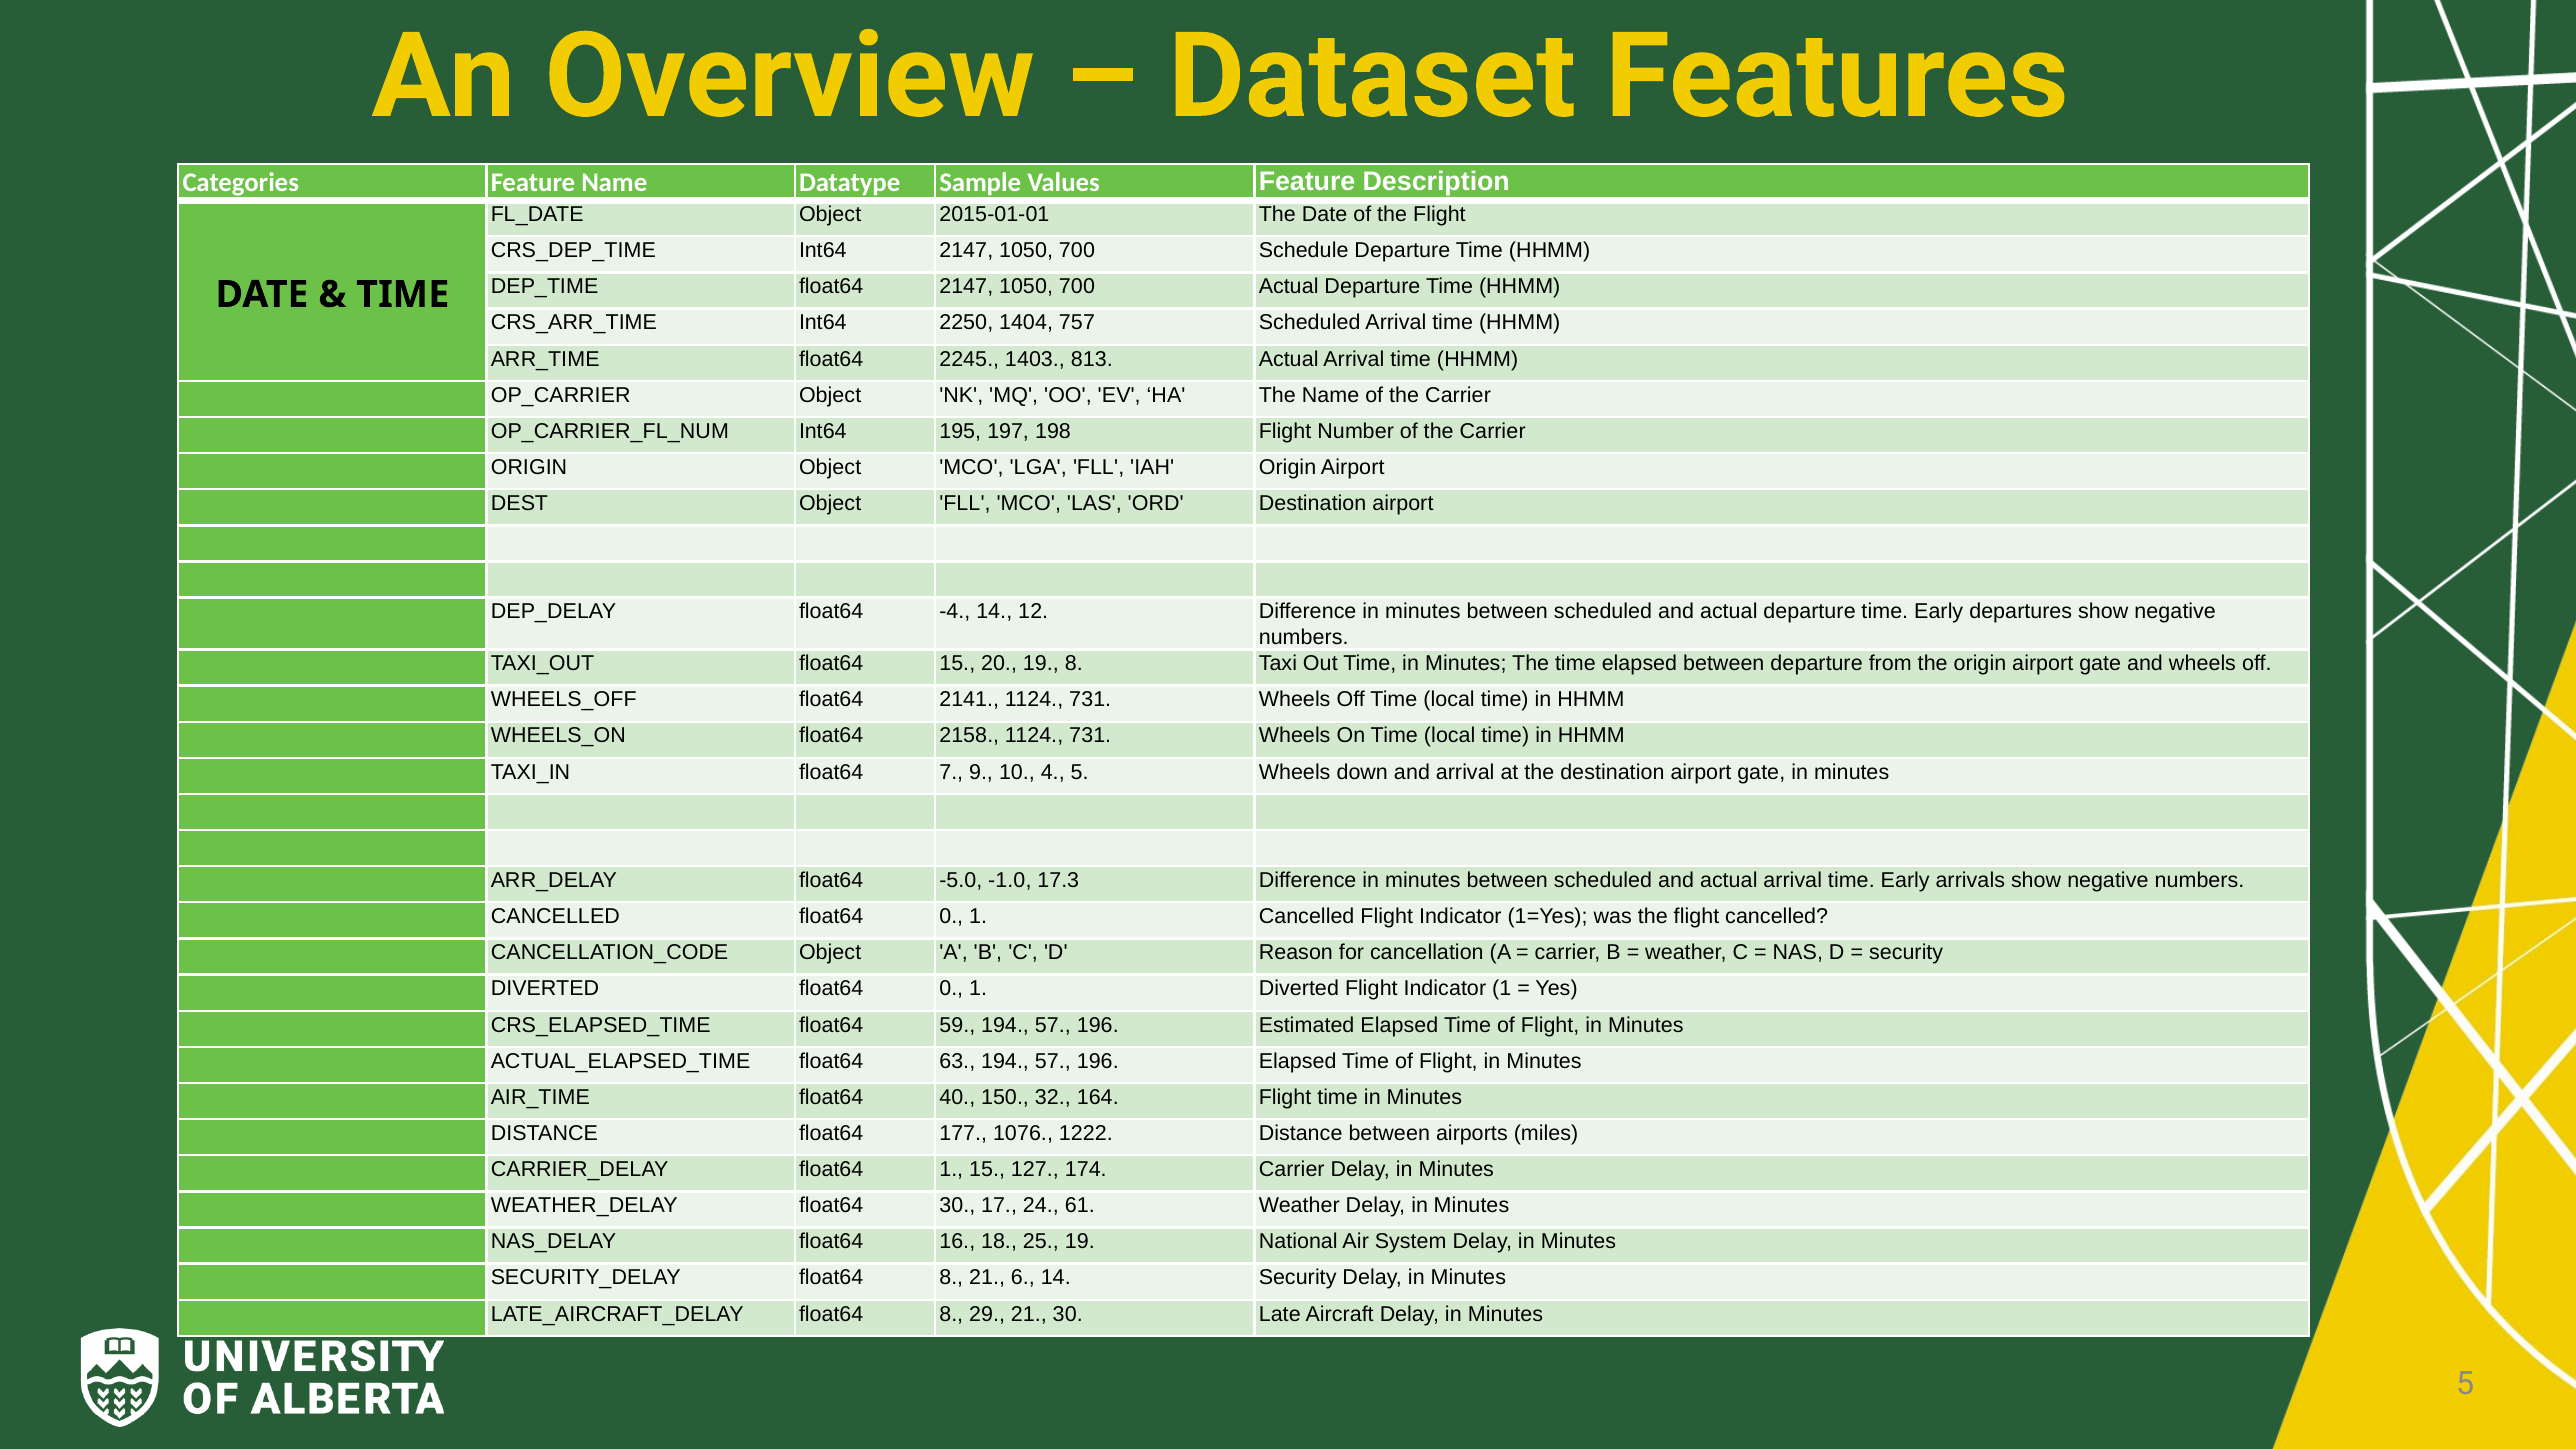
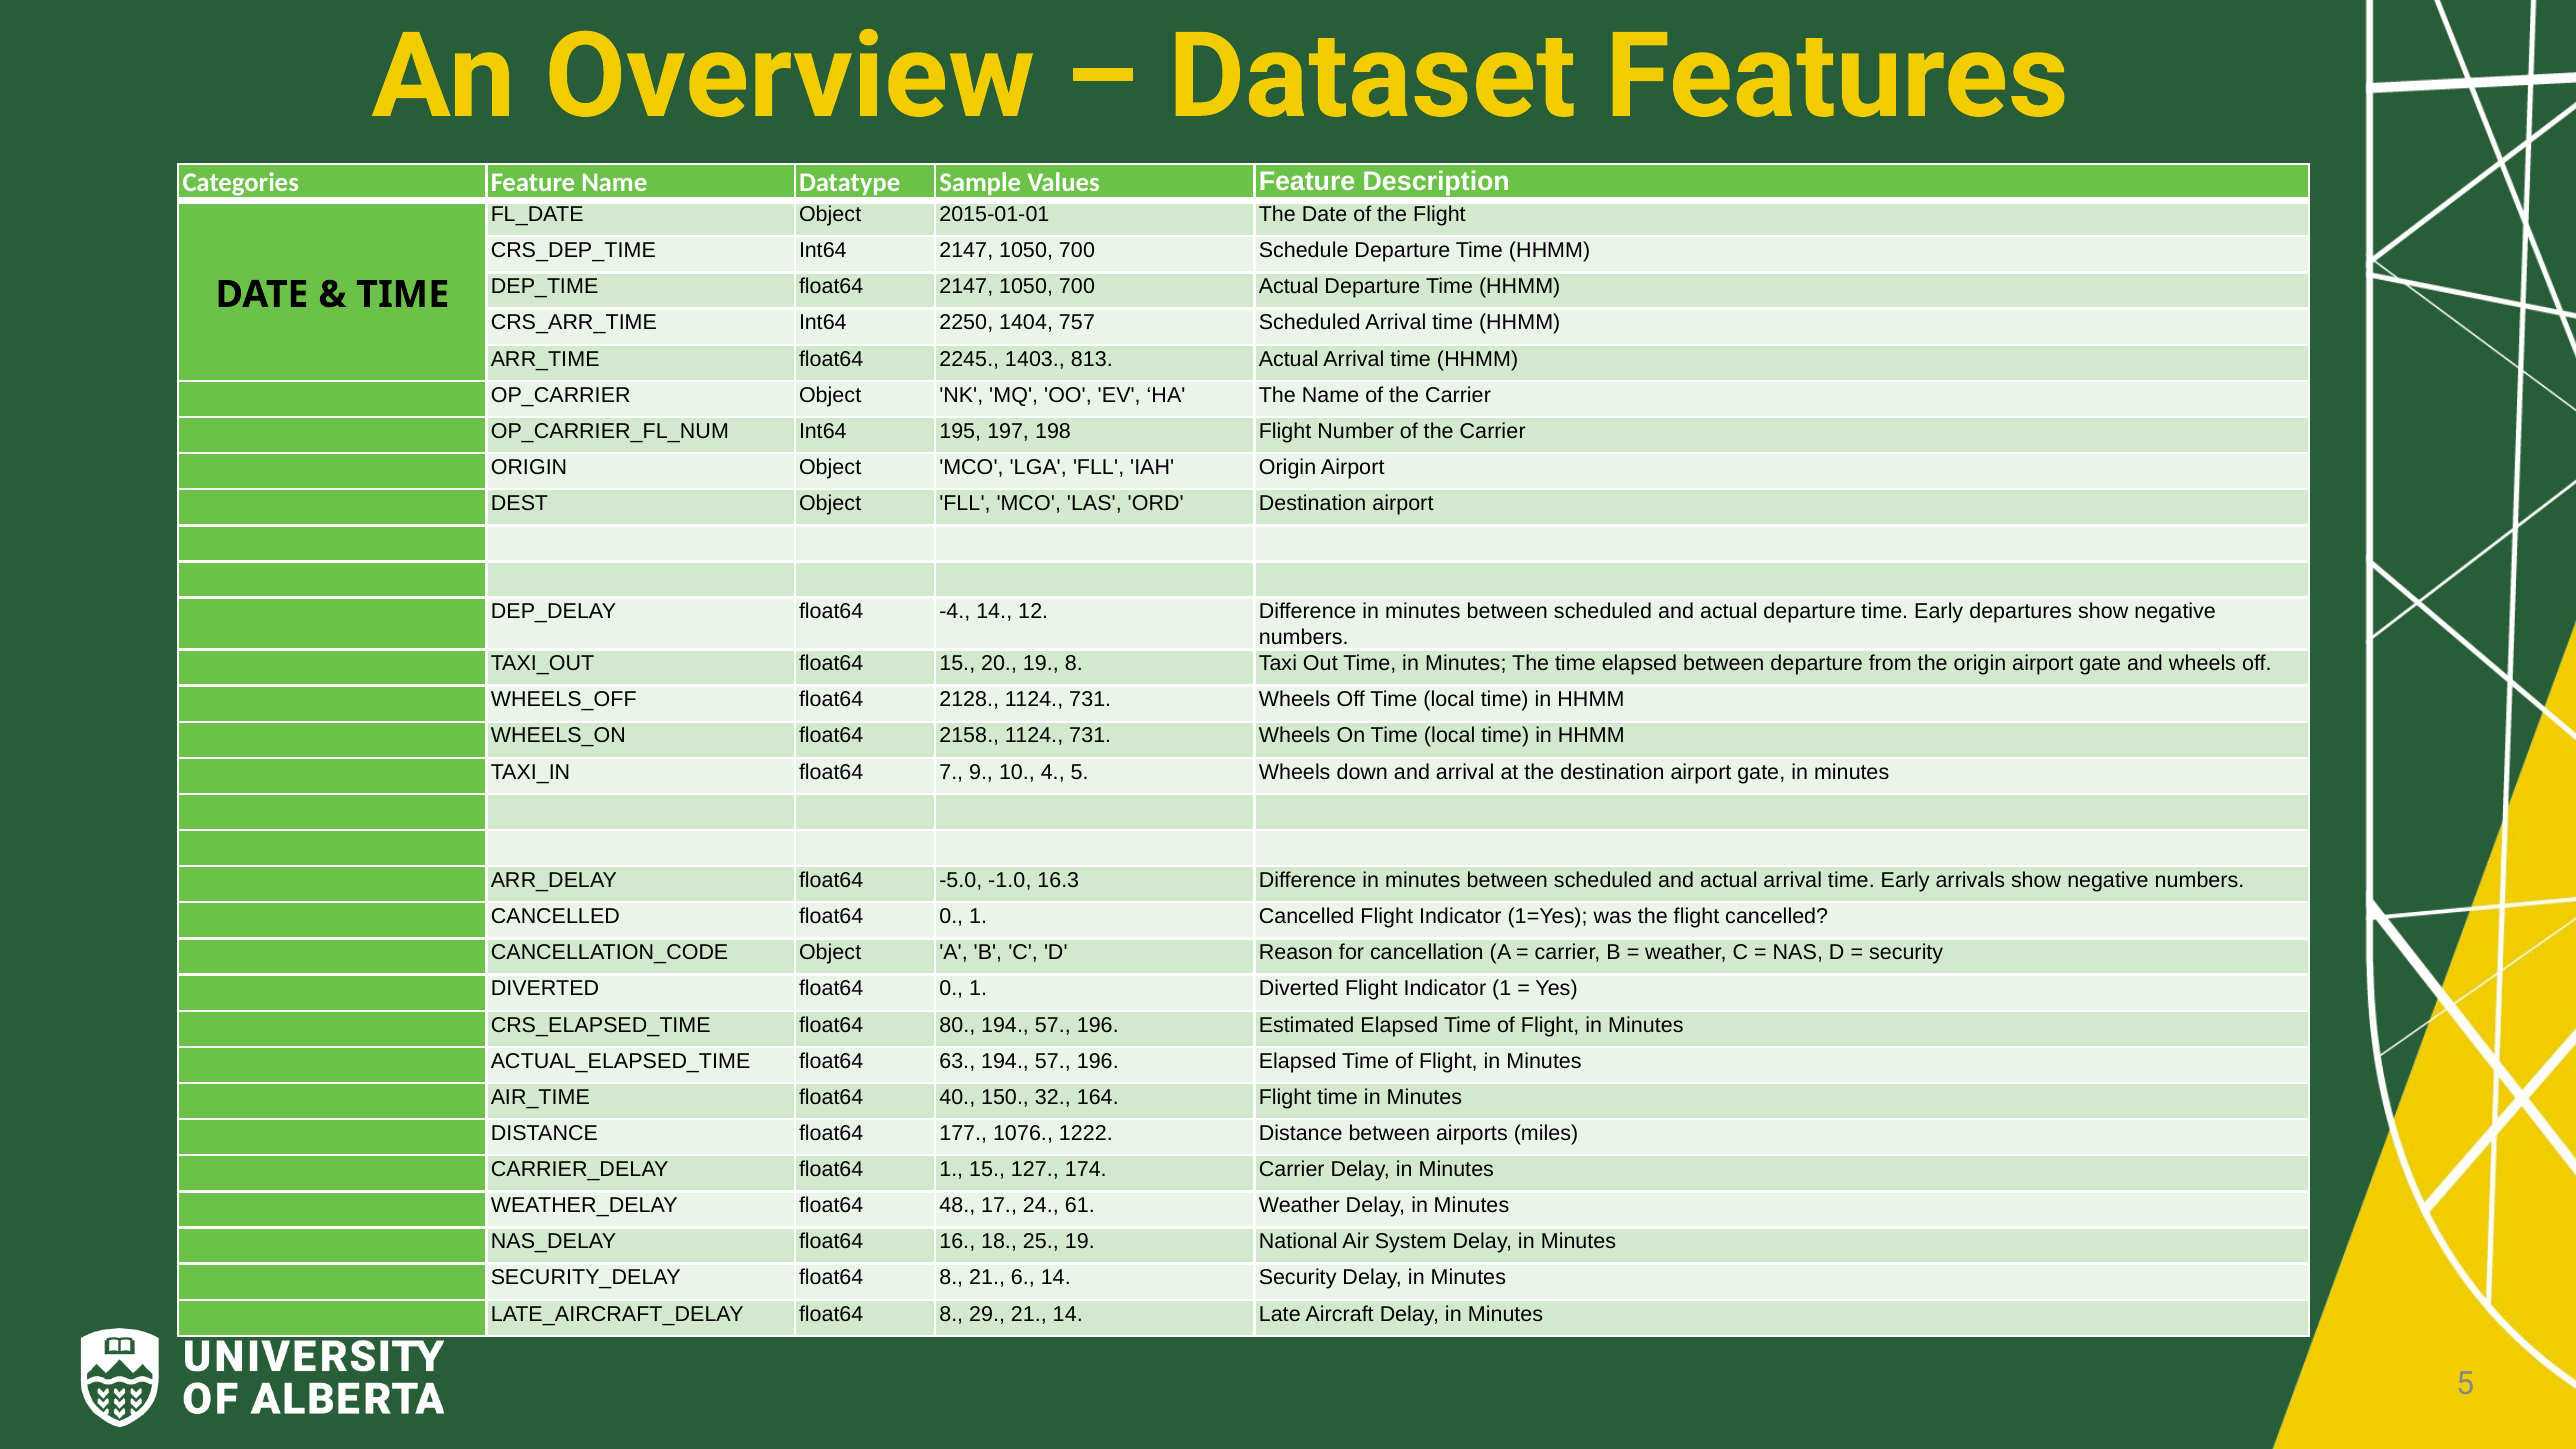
2141: 2141 -> 2128 (969, 700)
17.3: 17.3 -> 16.3 (1058, 880)
59: 59 -> 80 (957, 1025)
float64 30: 30 -> 48 (957, 1206)
21 30: 30 -> 14 (1068, 1314)
